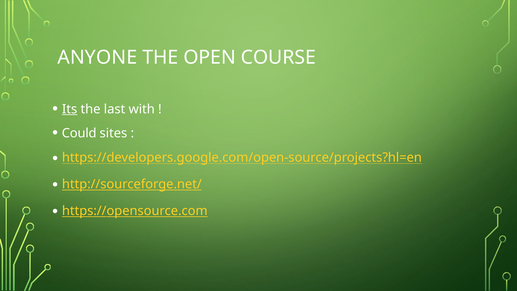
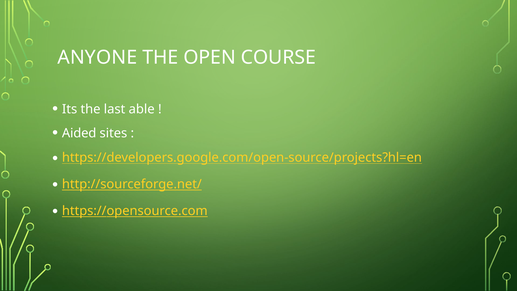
Its underline: present -> none (70, 109)
with: with -> able (142, 109)
Could: Could -> Aided (79, 133)
